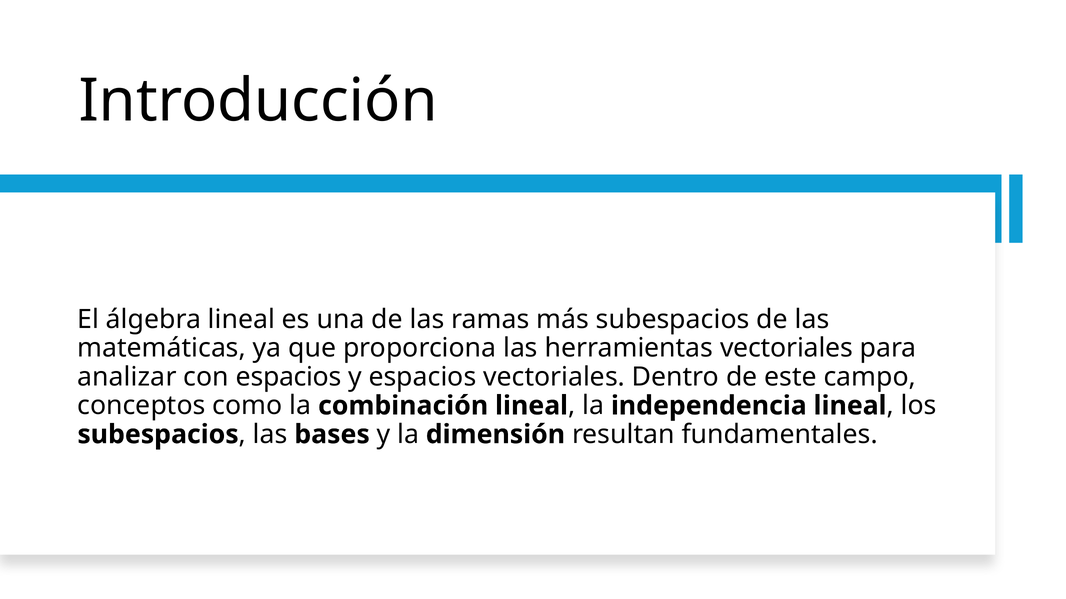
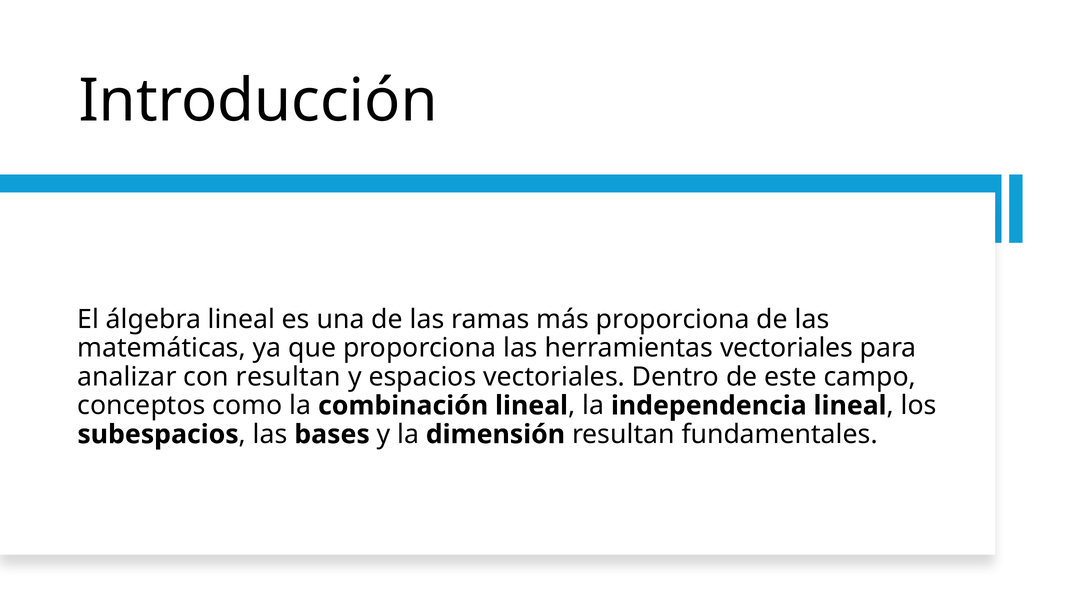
más subespacios: subespacios -> proporciona (673, 320)
con espacios: espacios -> resultan (288, 377)
